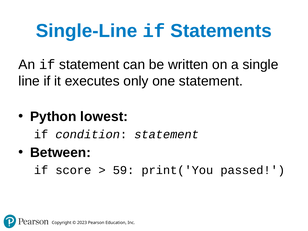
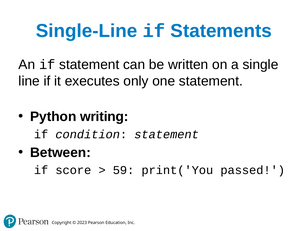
lowest: lowest -> writing (104, 117)
